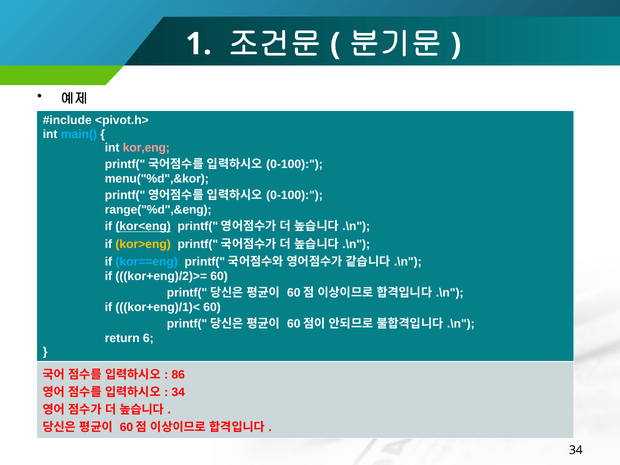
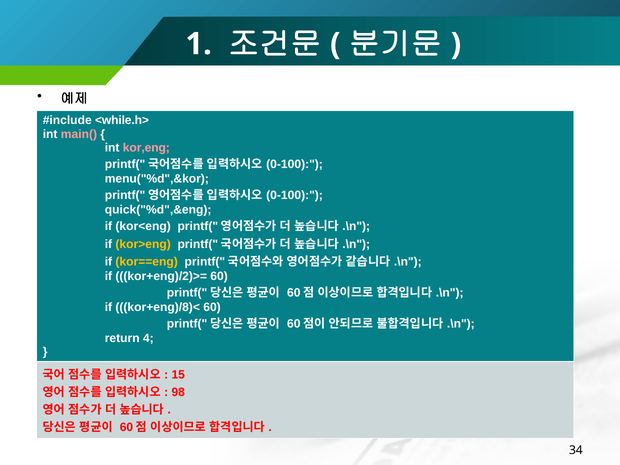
<pivot.h>: <pivot.h> -> <while.h> (122, 121)
main( colour: light blue -> pink (79, 134)
range("%d",&eng: range("%d",&eng -> quick("%d",&eng (158, 210)
kor<eng underline: present -> none (143, 226)
kor==eng colour: light blue -> yellow (147, 262)
kor+eng)/1)<: kor+eng)/1)< -> kor+eng)/8)< (158, 307)
6: 6 -> 4 (148, 338)
86: 86 -> 15 (178, 375)
34: 34 -> 98 (178, 392)
